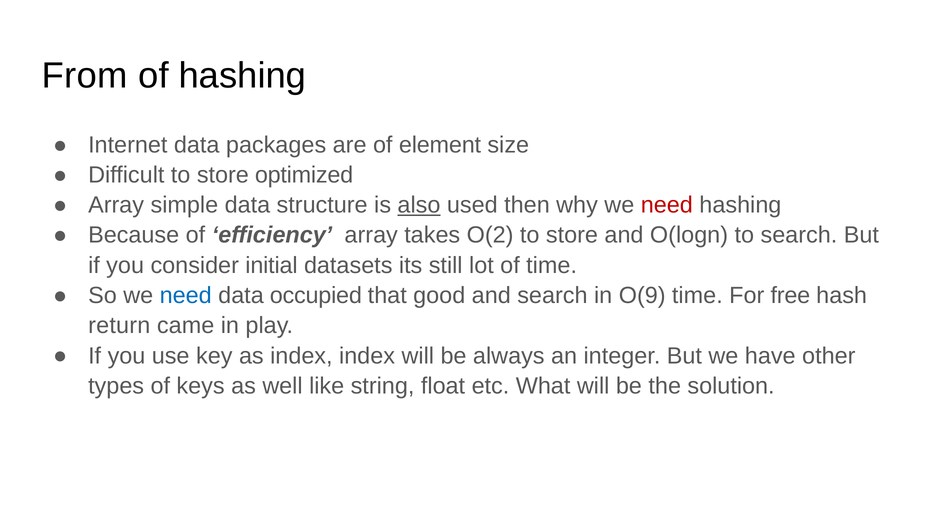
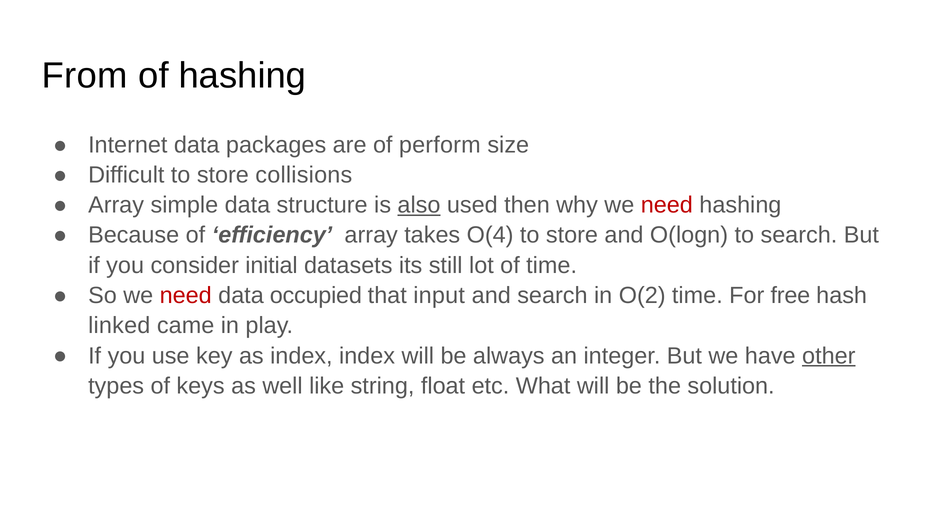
element: element -> perform (440, 145)
optimized: optimized -> collisions (304, 175)
O(2: O(2 -> O(4 (490, 235)
need colour: blue -> red (186, 296)
good: good -> input (439, 296)
O(9: O(9 -> O(2 (642, 296)
return: return -> linked (119, 326)
other underline: none -> present (829, 356)
